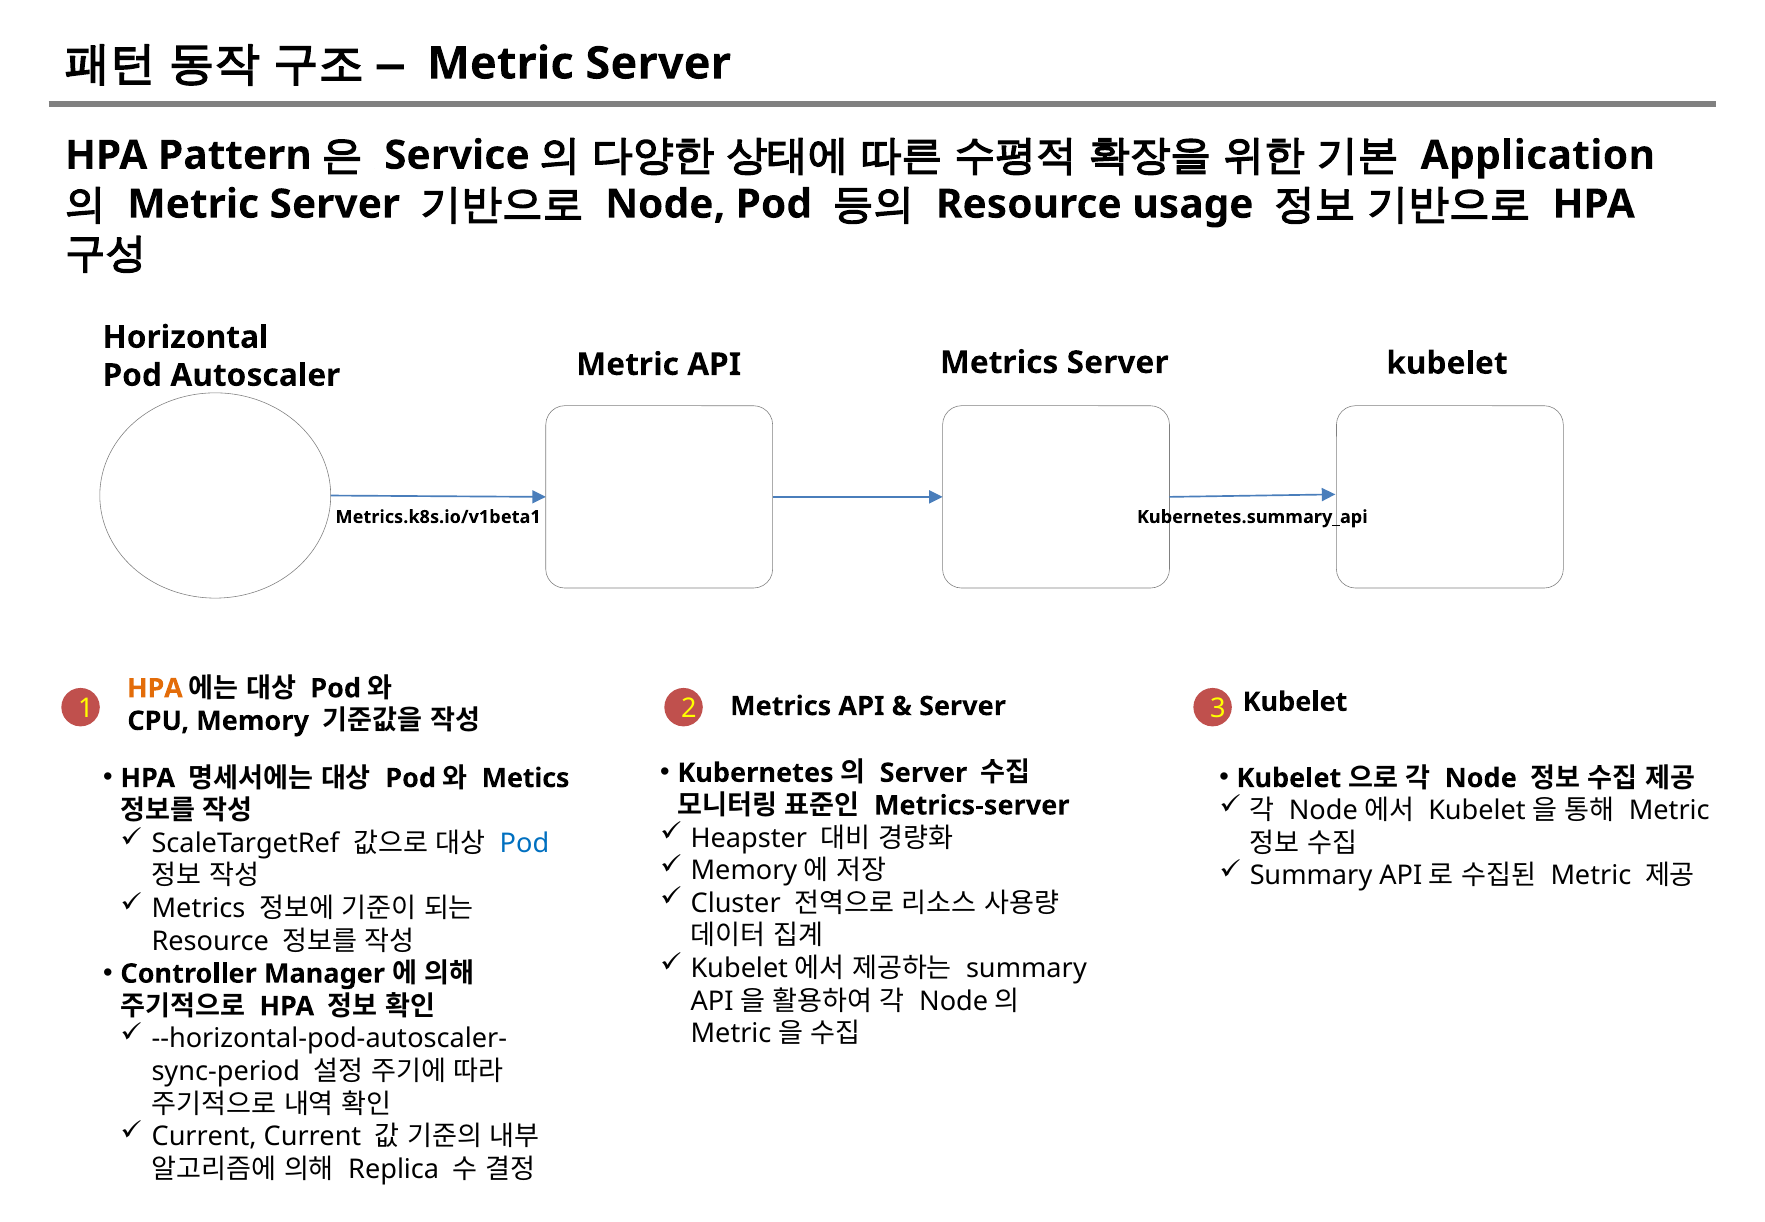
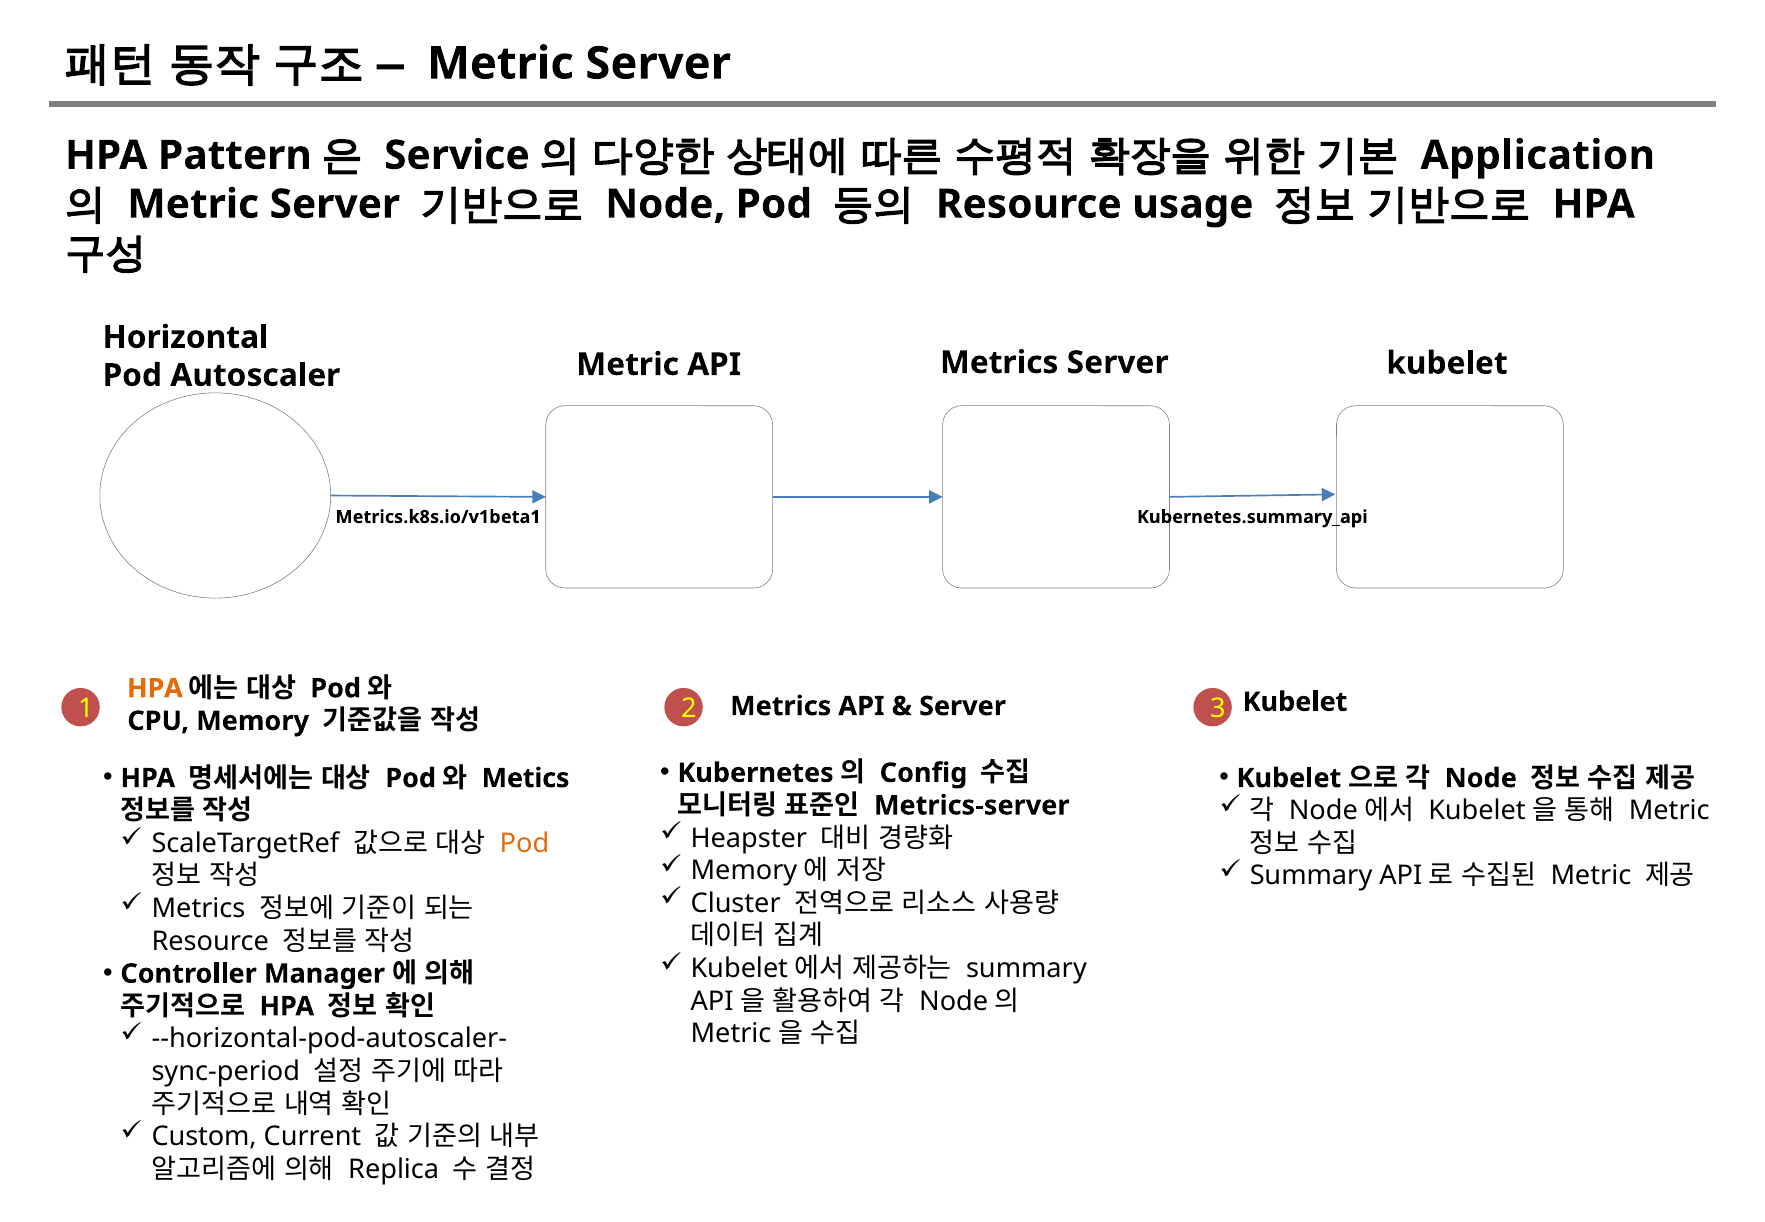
Server: Server -> Config (923, 773)
Pod colour: blue -> orange (524, 843)
Current: Current -> Custom (204, 1137)
